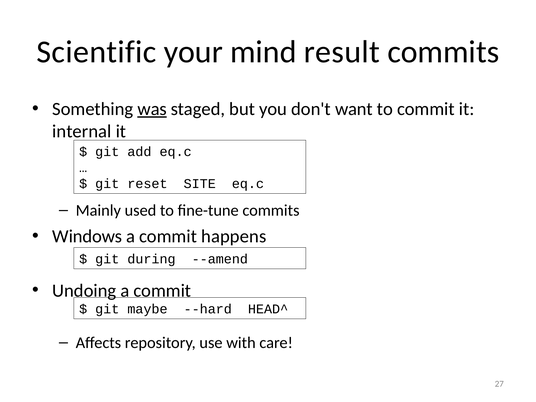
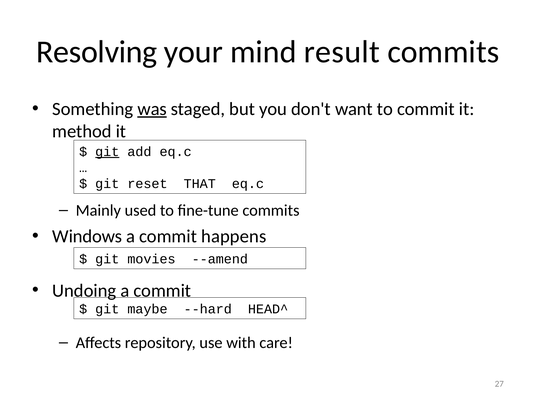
Scientific: Scientific -> Resolving (97, 52)
internal: internal -> method (82, 131)
git underline: none -> present (107, 152)
SITE: SITE -> THAT (200, 184)
during: during -> movies (151, 259)
